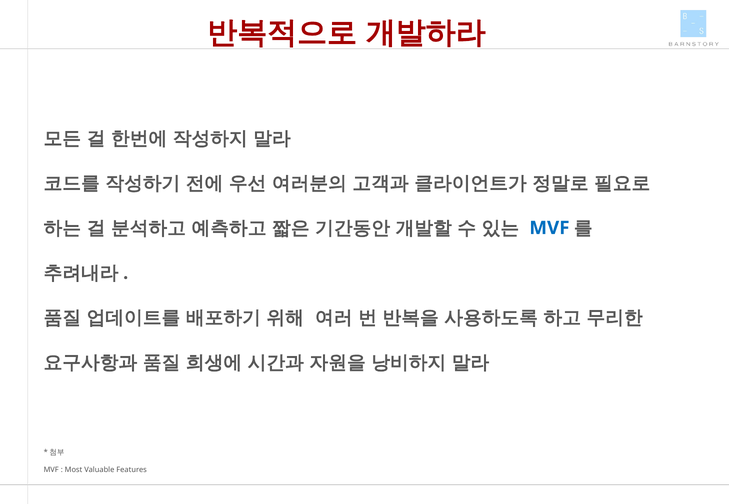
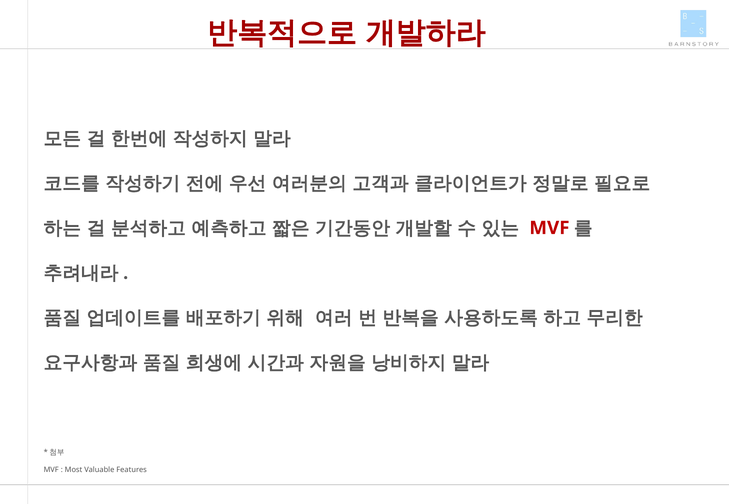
MVF colour: blue -> red (549, 228)
